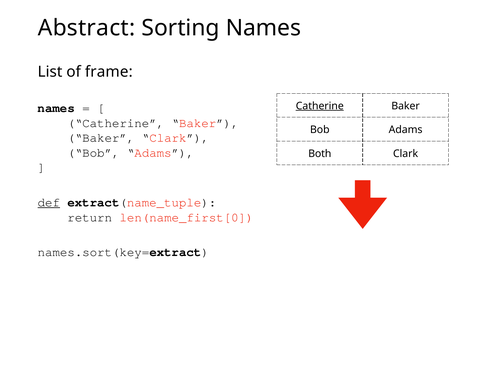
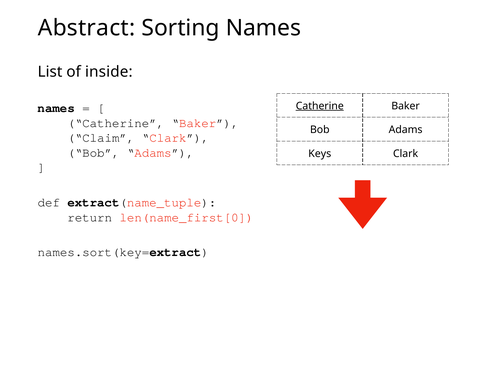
frame: frame -> inside (109, 72)
Baker: Baker -> Claim (101, 138)
Both: Both -> Keys (320, 154)
def underline: present -> none (49, 202)
